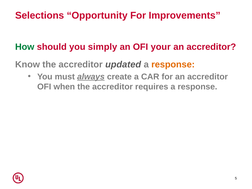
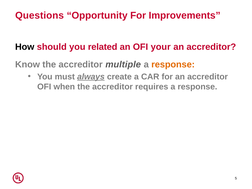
Selections: Selections -> Questions (40, 15)
How colour: green -> black (25, 47)
simply: simply -> related (103, 47)
updated: updated -> multiple (123, 65)
